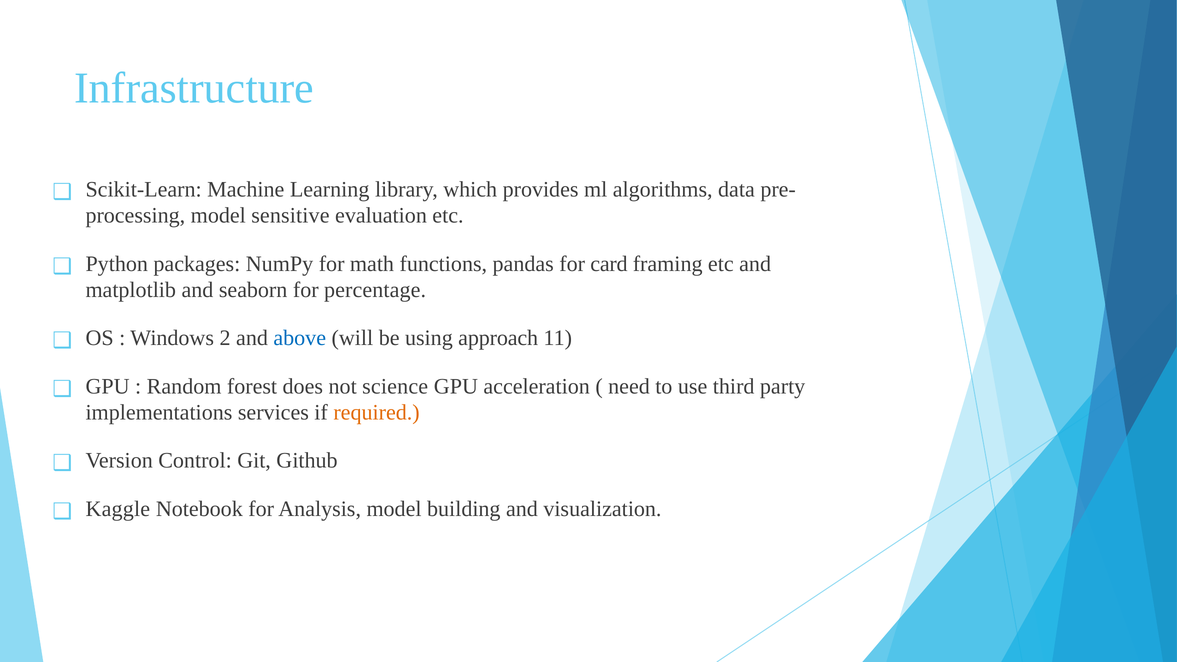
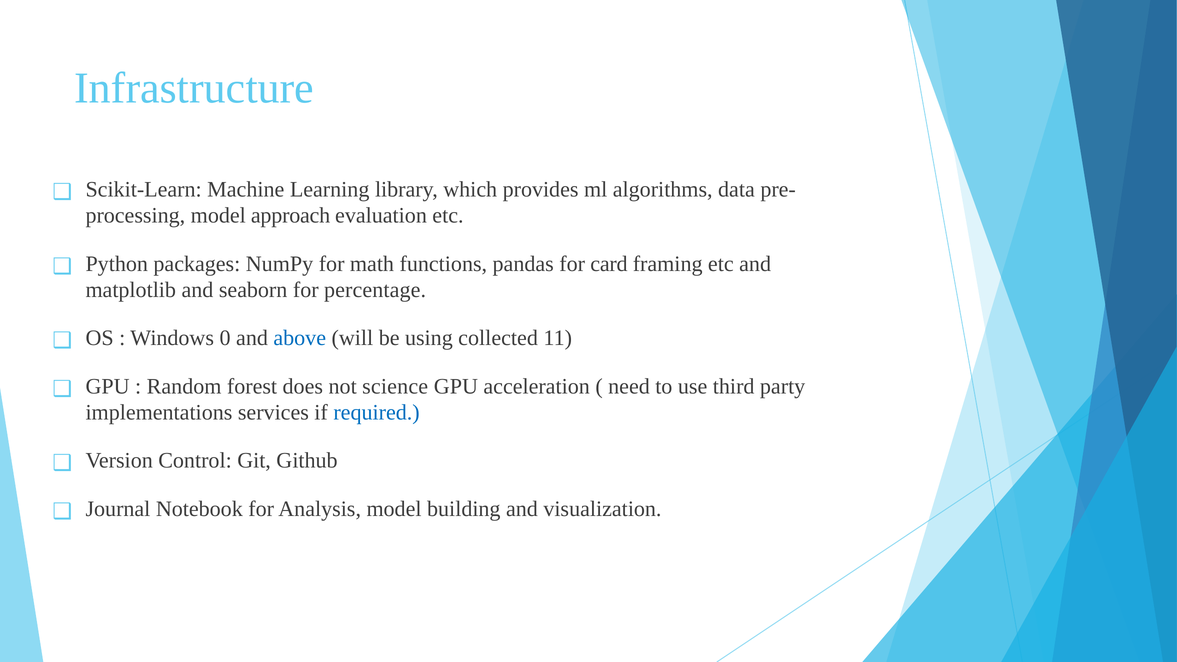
sensitive: sensitive -> approach (291, 216)
2: 2 -> 0 (225, 338)
approach: approach -> collected (498, 338)
required colour: orange -> blue (377, 412)
Kaggle: Kaggle -> Journal (118, 509)
